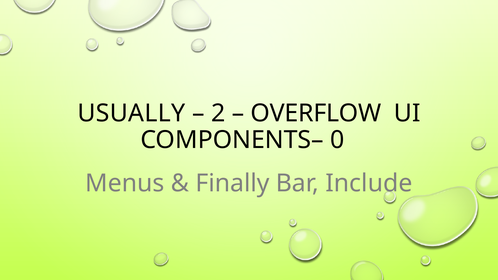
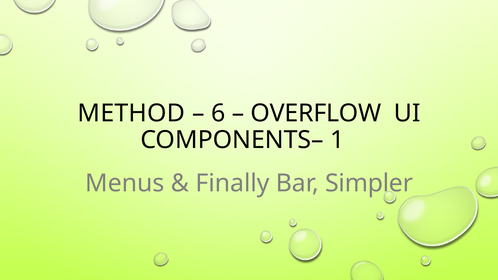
USUALLY: USUALLY -> METHOD (131, 113)
2: 2 -> 6 (218, 113)
0: 0 -> 1 (337, 140)
Include: Include -> Simpler (369, 183)
